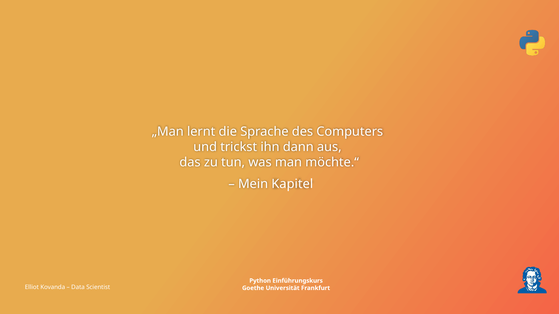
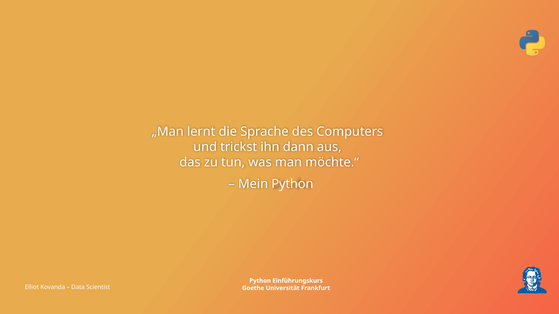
Mein Kapitel: Kapitel -> Python (292, 184)
